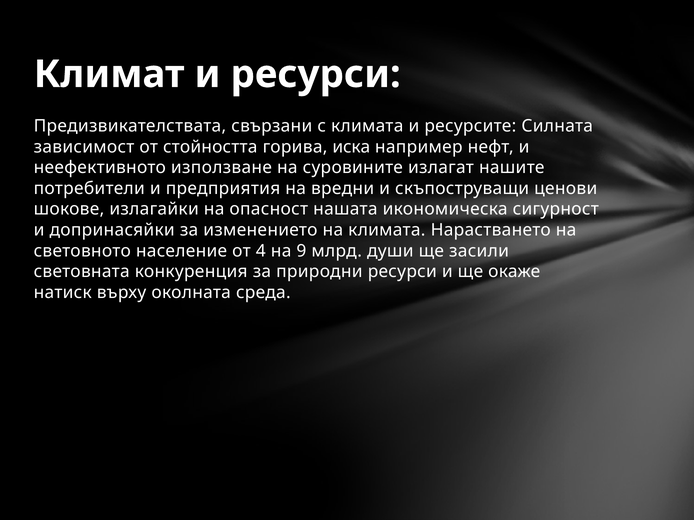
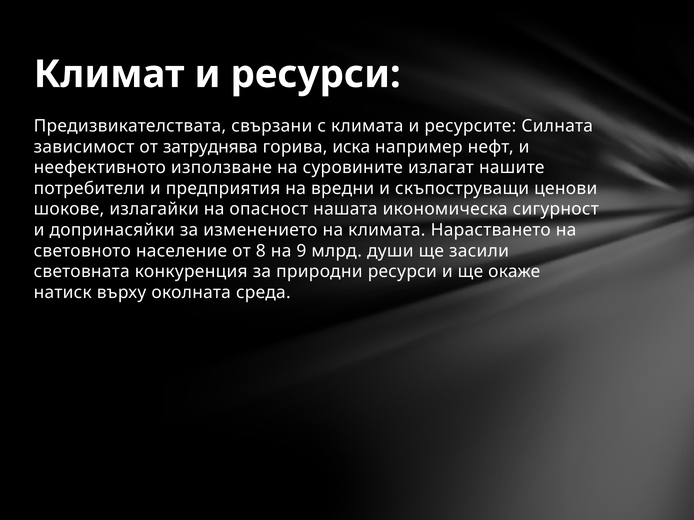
стойността: стойността -> затруднява (210, 147)
4: 4 -> 8 (261, 251)
